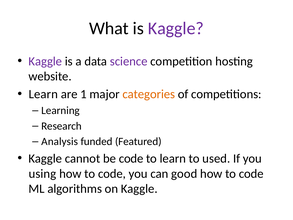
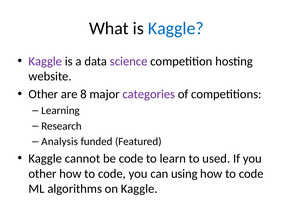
Kaggle colour: purple -> blue (176, 28)
Learn: Learn -> Other (43, 94)
1: 1 -> 8 (83, 94)
categories colour: orange -> purple (149, 94)
using: using -> other (43, 173)
good: good -> using (184, 173)
